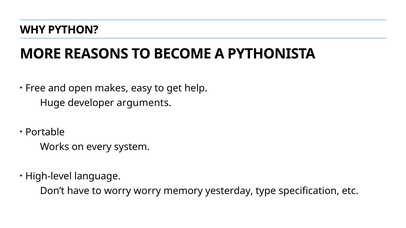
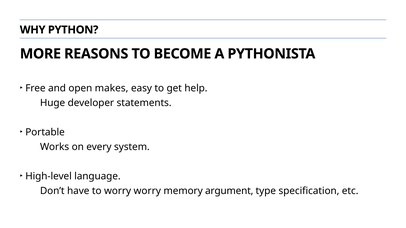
arguments: arguments -> statements (144, 103)
yesterday: yesterday -> argument (229, 191)
